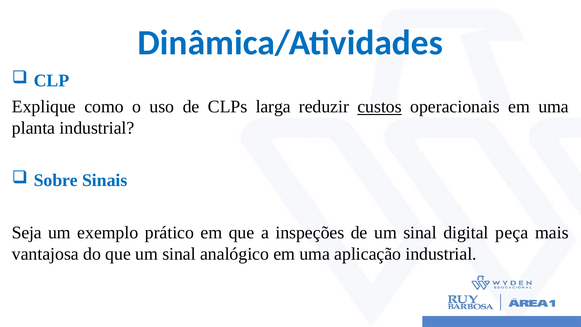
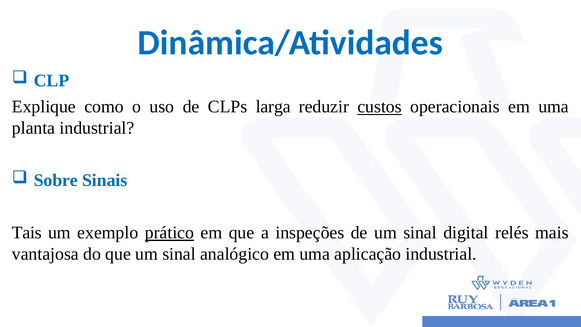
Seja: Seja -> Tais (27, 233)
prático underline: none -> present (169, 233)
peça: peça -> relés (512, 233)
